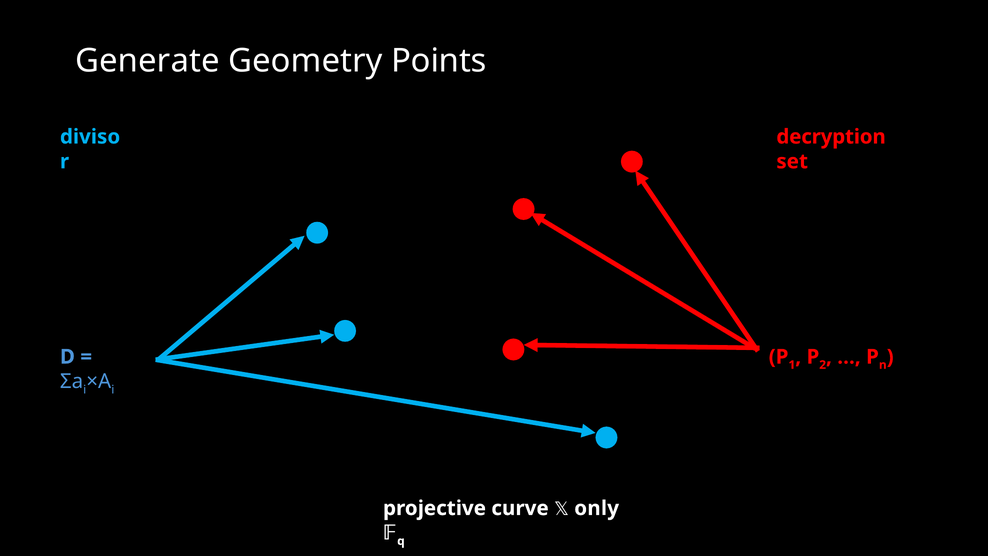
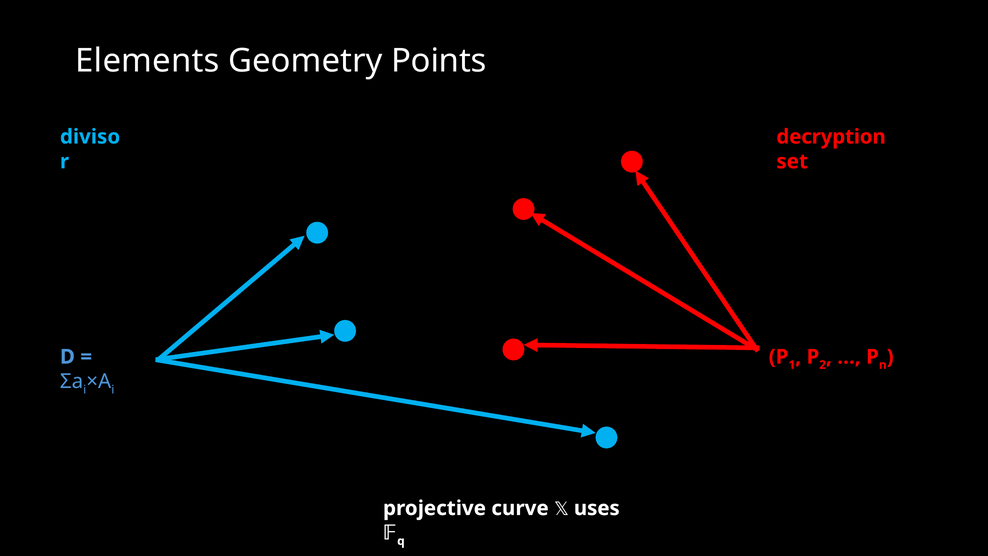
Generate: Generate -> Elements (147, 61)
only: only -> uses (597, 508)
